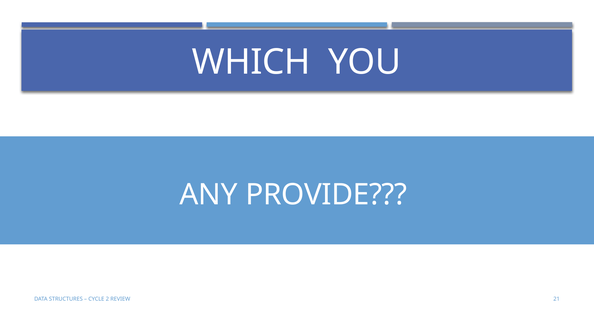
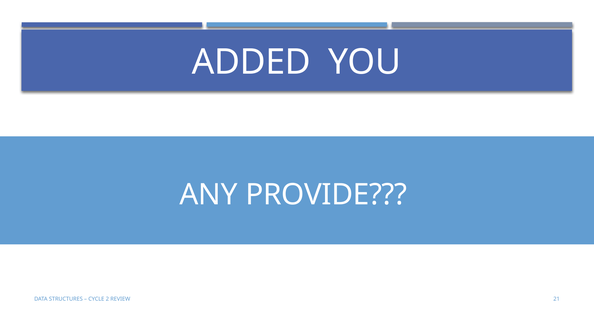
WHICH: WHICH -> ADDED (251, 62)
